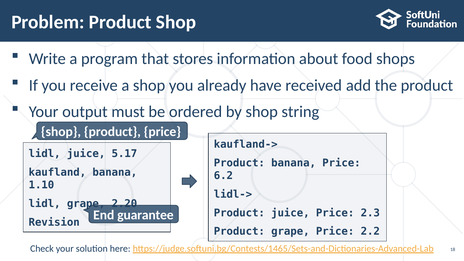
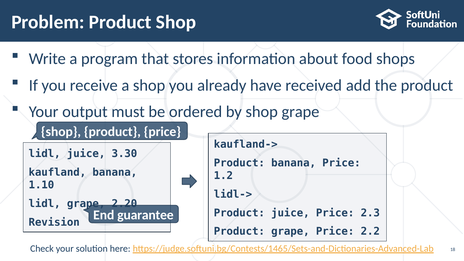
shop string: string -> grape (300, 112)
5.17: 5.17 -> 3.30 (124, 154)
6.2: 6.2 -> 1.2 (223, 176)
